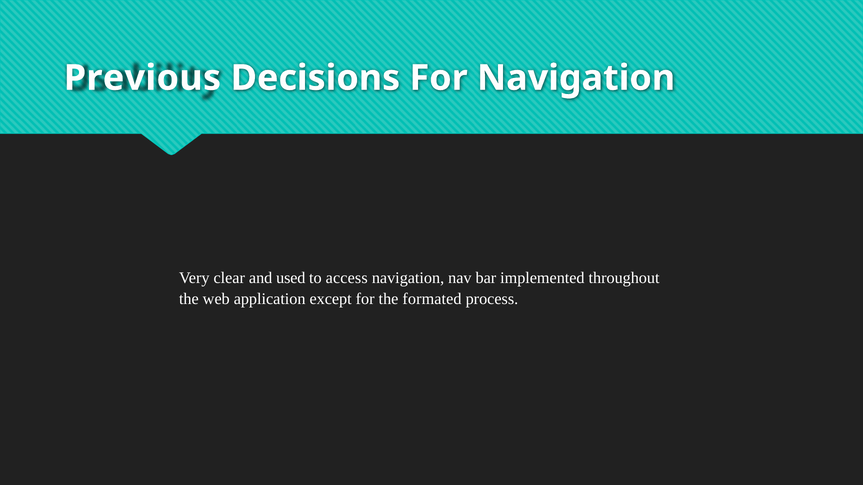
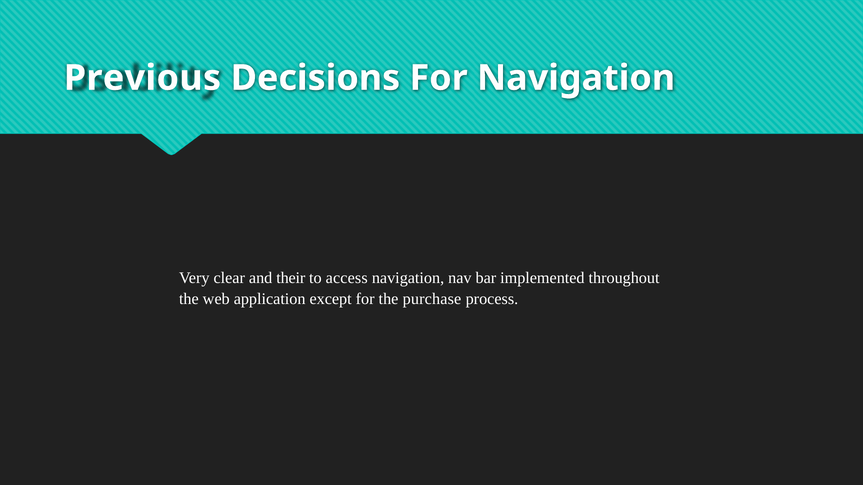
used: used -> their (291, 278)
formated: formated -> purchase (432, 299)
